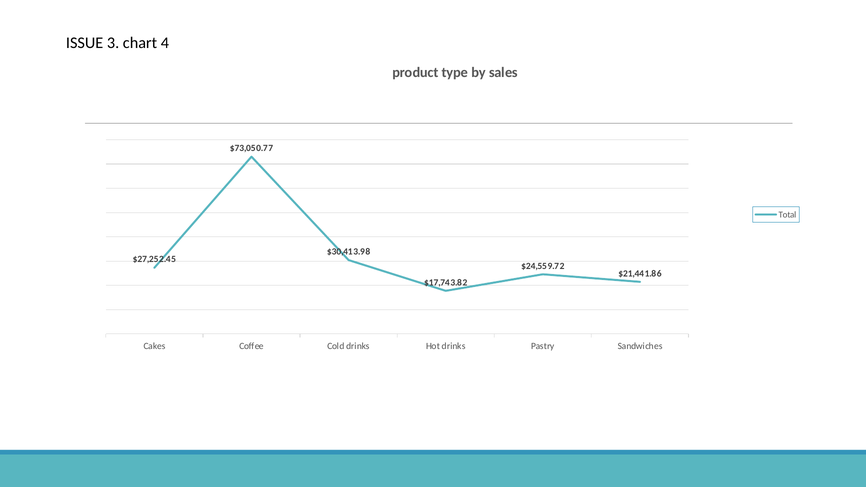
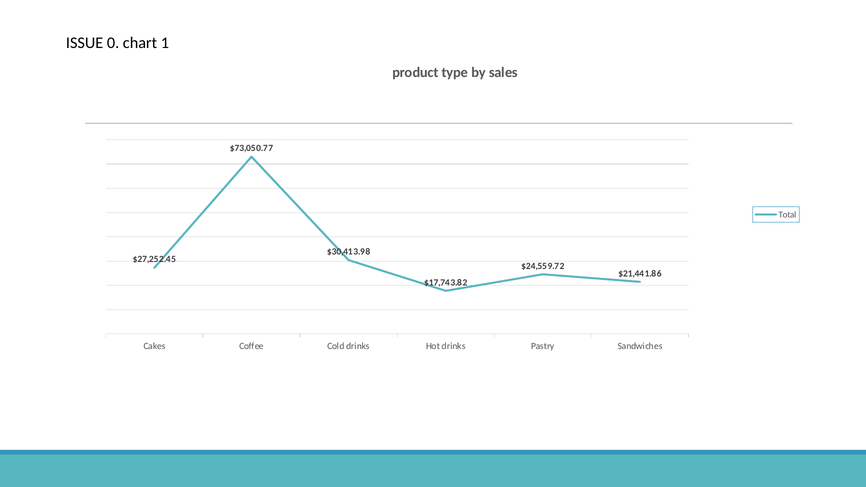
3: 3 -> 0 (113, 43)
4: 4 -> 1 (165, 43)
